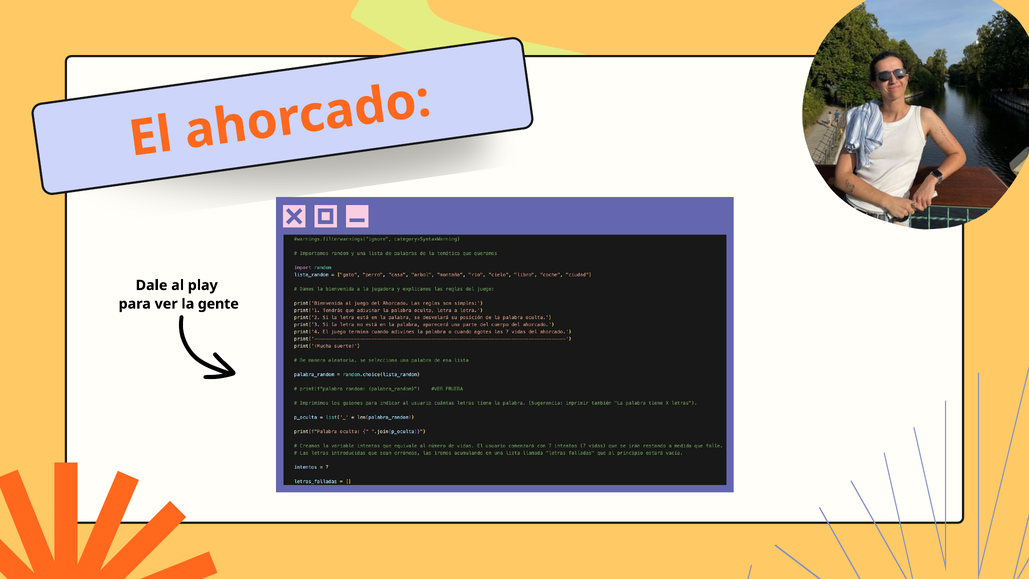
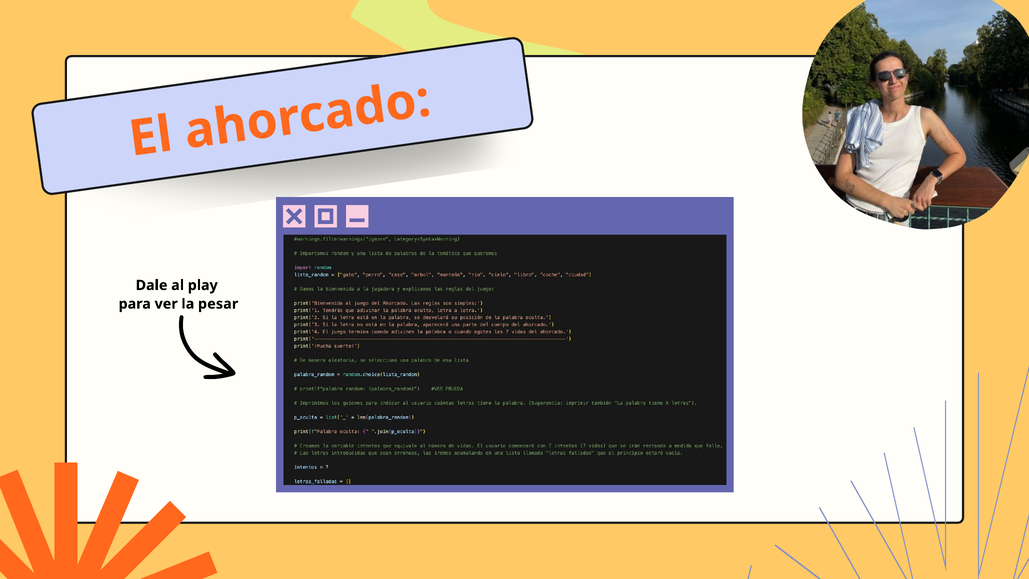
gente: gente -> pesar (218, 304)
